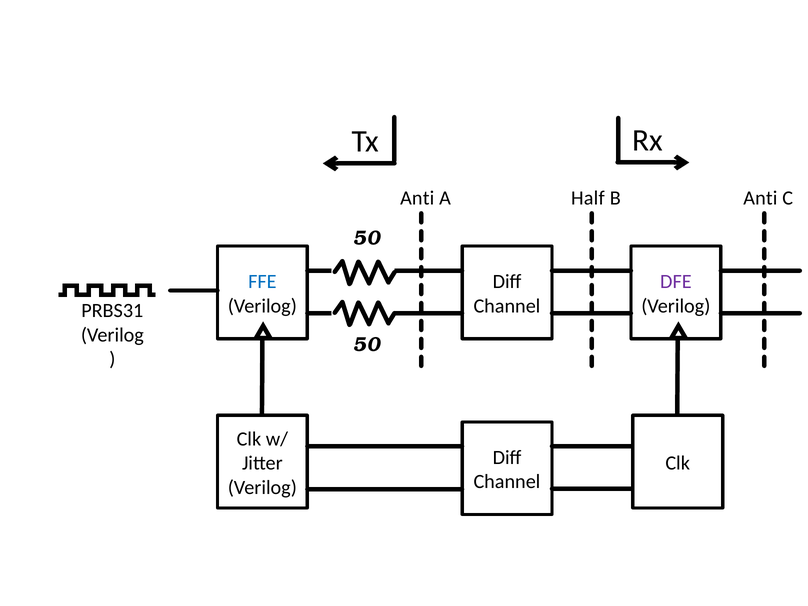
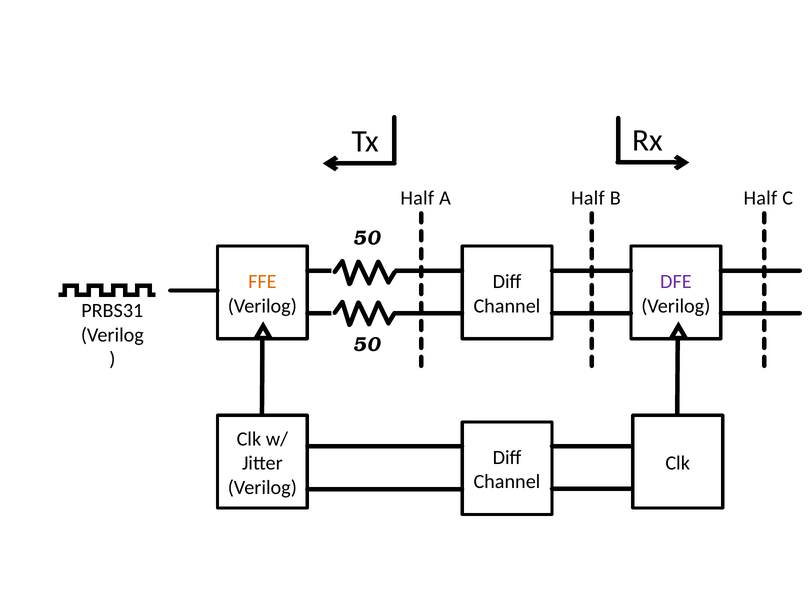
Anti: Anti -> Half (417, 198)
Anti: Anti -> Half (760, 198)
FFE colour: blue -> orange (262, 282)
